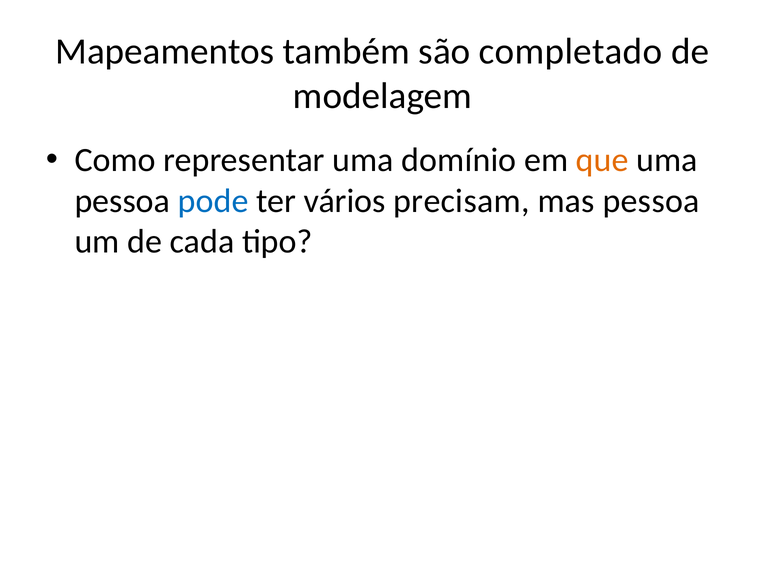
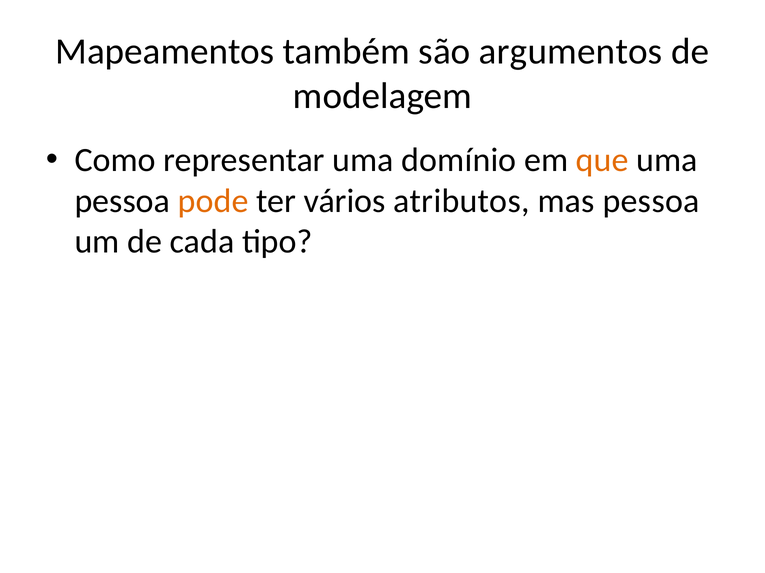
completado: completado -> argumentos (571, 52)
pode colour: blue -> orange (213, 201)
precisam: precisam -> atributos (462, 201)
